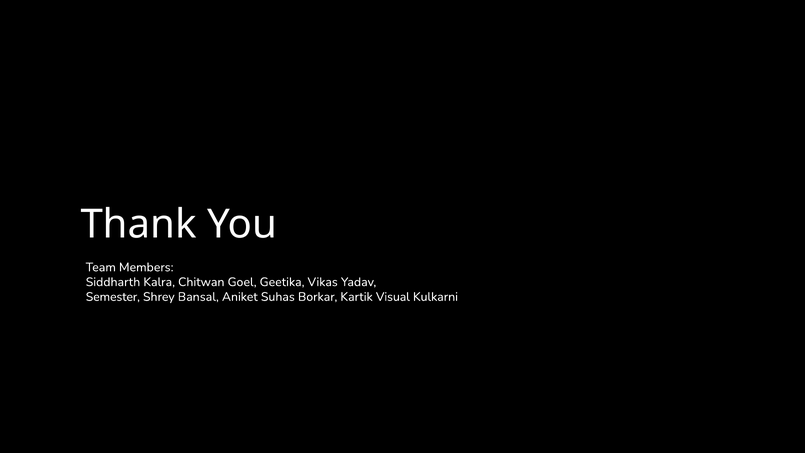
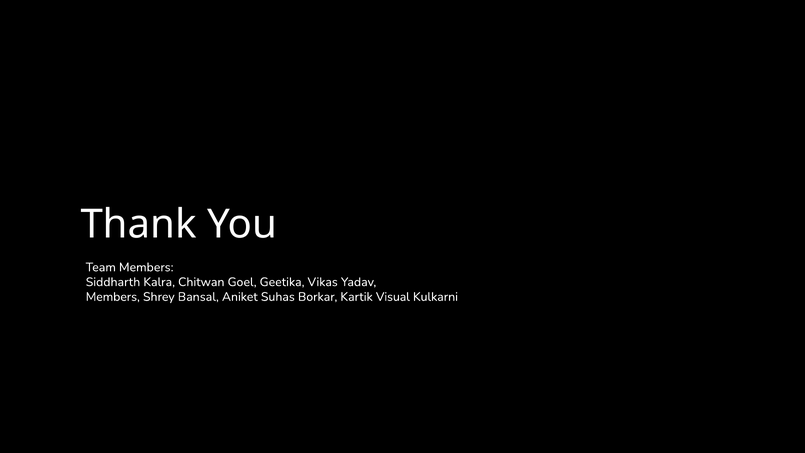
Semester: Semester -> Members (113, 297)
